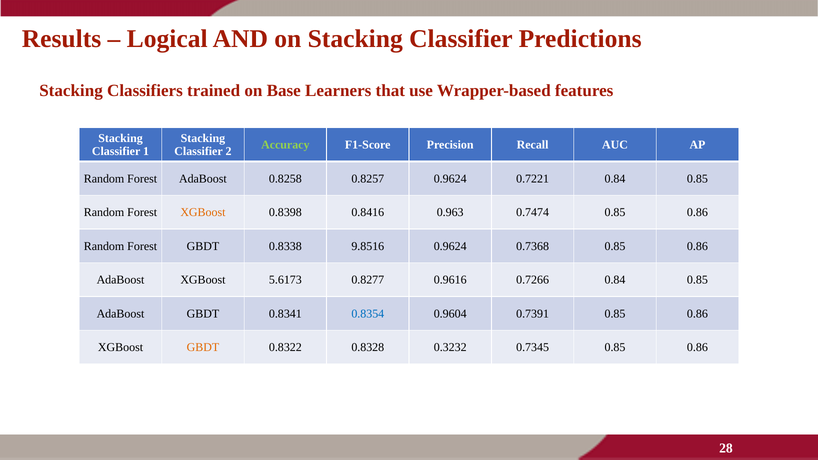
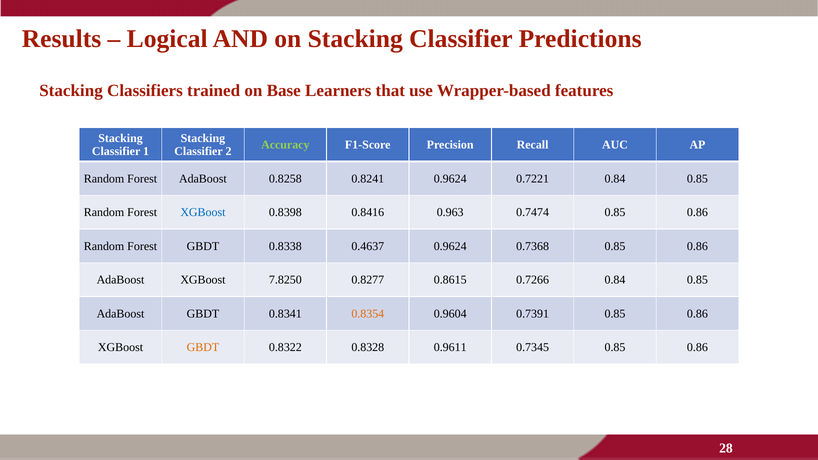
0.8257: 0.8257 -> 0.8241 (368, 179)
XGBoost colour: orange -> blue (203, 213)
9.8516: 9.8516 -> 0.4637 (368, 246)
5.6173: 5.6173 -> 7.8250 (285, 280)
0.9616: 0.9616 -> 0.8615 (450, 280)
0.8354 colour: blue -> orange (368, 314)
0.3232: 0.3232 -> 0.9611 (450, 348)
